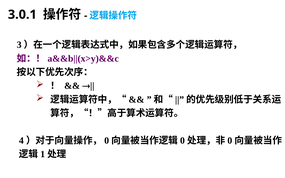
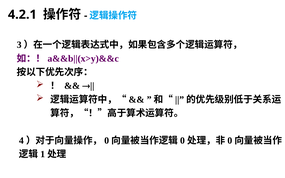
3.0.1: 3.0.1 -> 4.2.1 (22, 15)
